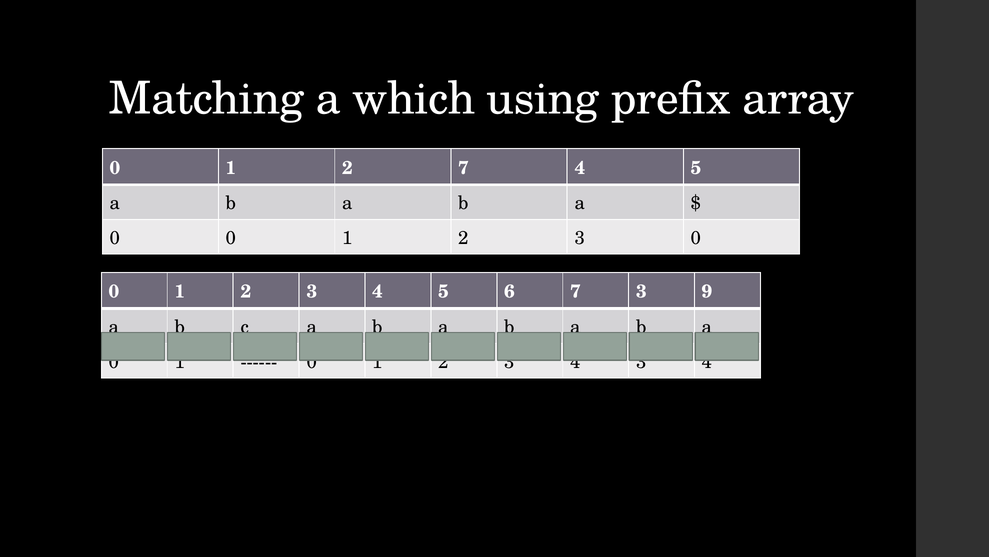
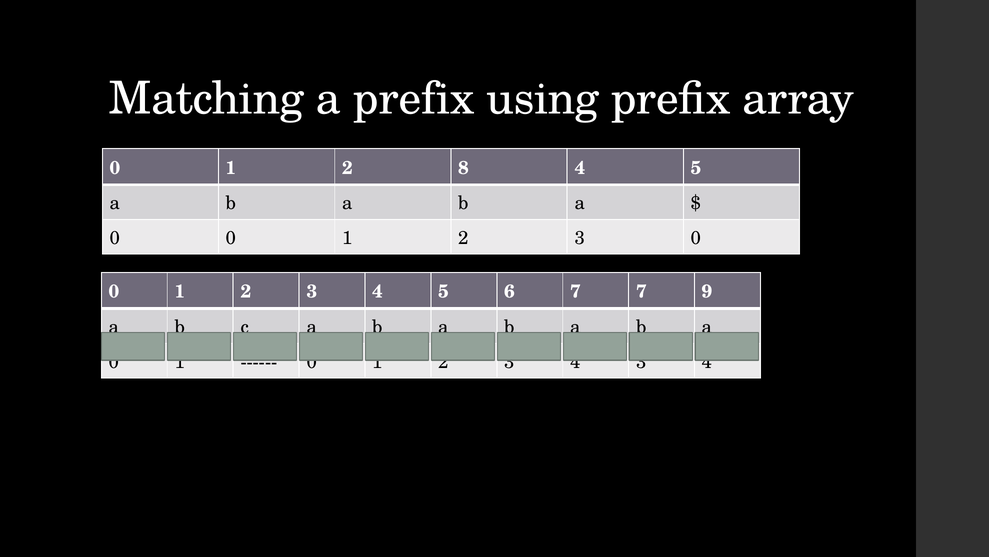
a which: which -> prefix (414, 99)
2 7: 7 -> 8 (464, 168)
7 3: 3 -> 7 (641, 291)
